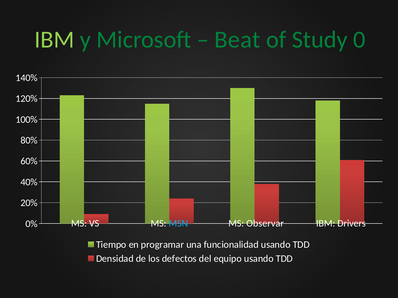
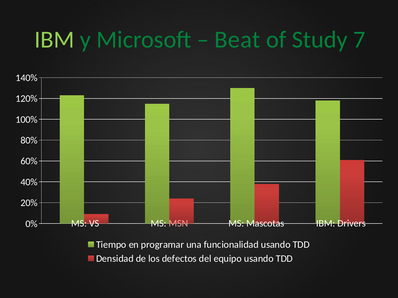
0: 0 -> 7 (359, 40)
MSN colour: light blue -> pink (178, 224)
Observar: Observar -> Mascotas (265, 224)
